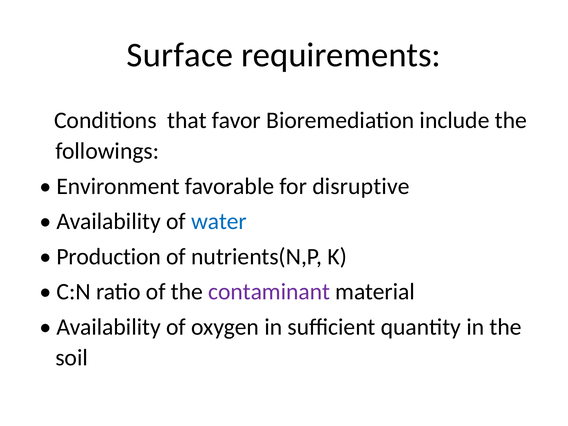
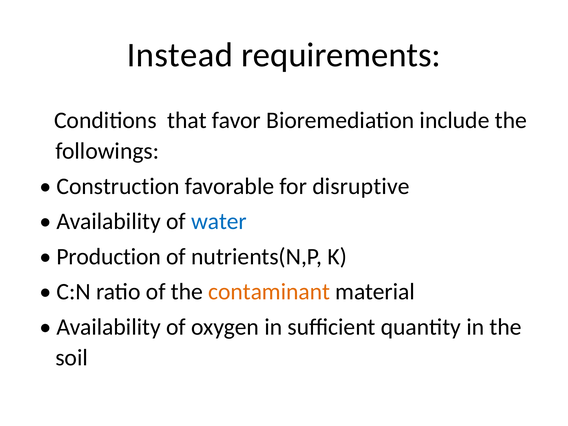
Surface: Surface -> Instead (180, 55)
Environment: Environment -> Construction (118, 186)
contaminant colour: purple -> orange (269, 292)
